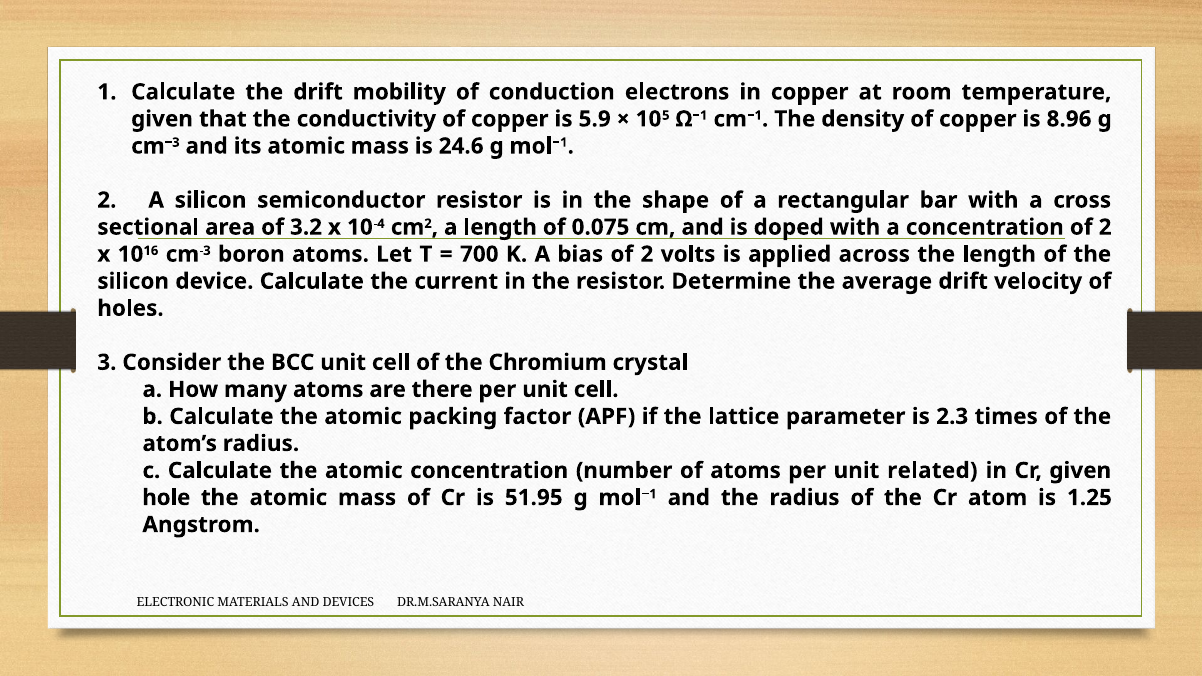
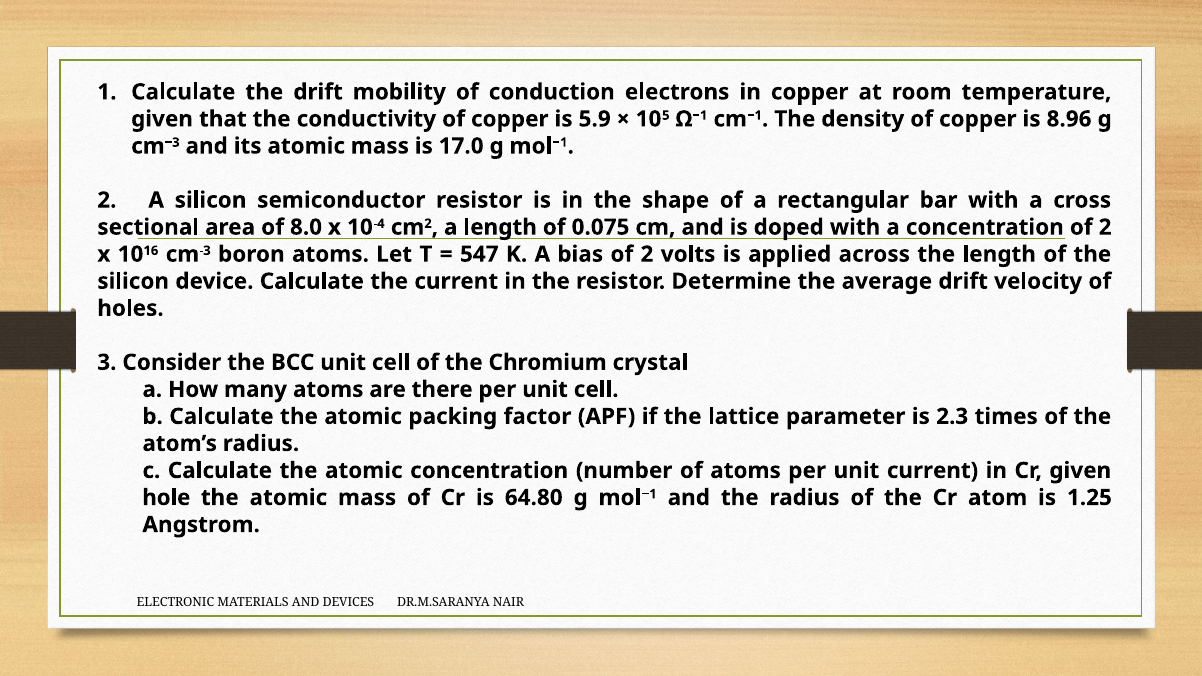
24.6: 24.6 -> 17.0 (461, 146)
3.2: 3.2 -> 8.0 (306, 227)
700: 700 -> 547 (479, 254)
unit related: related -> current (933, 471)
51.95: 51.95 -> 64.80 (534, 498)
